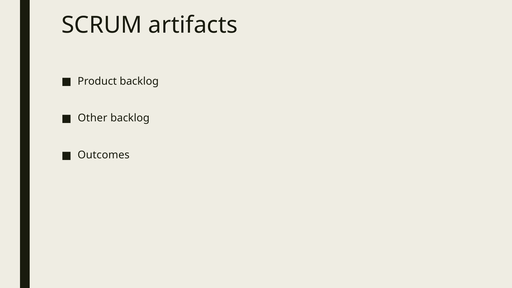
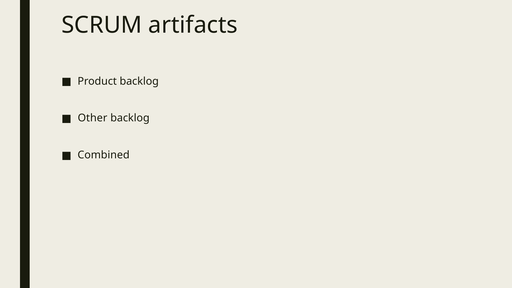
Outcomes: Outcomes -> Combined (104, 155)
